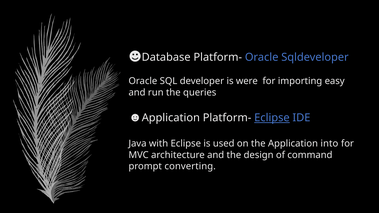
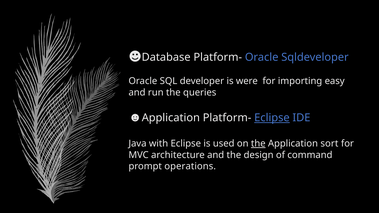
the underline: none -> present (258, 144)
into: into -> sort (329, 144)
converting: converting -> operations (190, 166)
